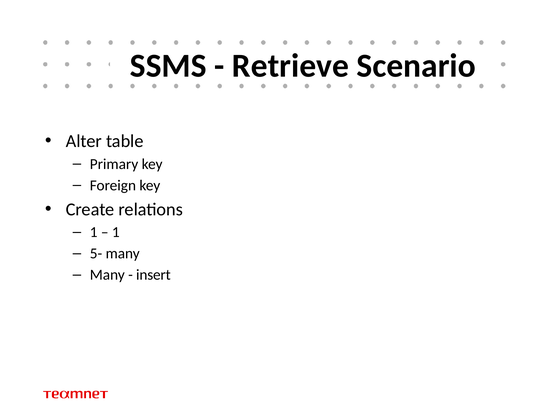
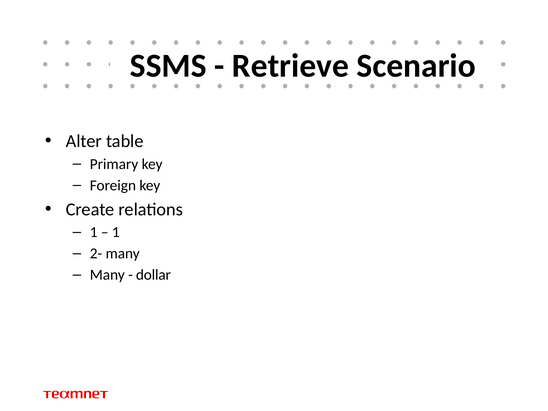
5-: 5- -> 2- (96, 254)
insert: insert -> dollar (153, 275)
